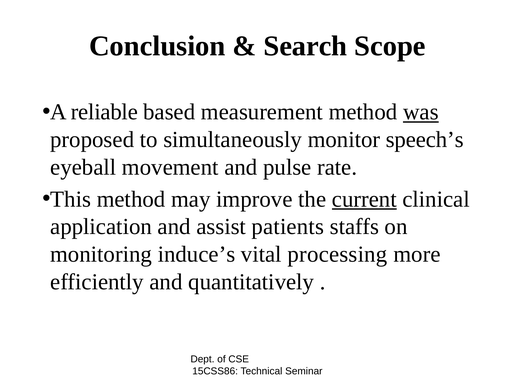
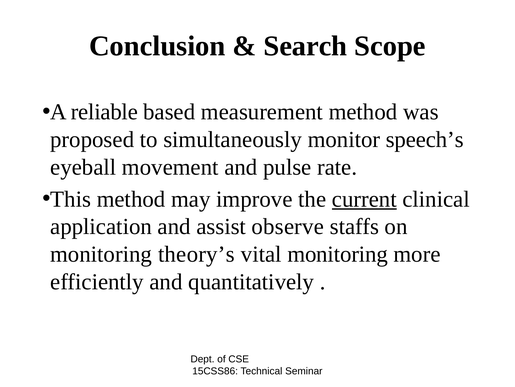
was underline: present -> none (421, 112)
patients: patients -> observe (288, 226)
induce’s: induce’s -> theory’s (196, 254)
vital processing: processing -> monitoring (338, 254)
